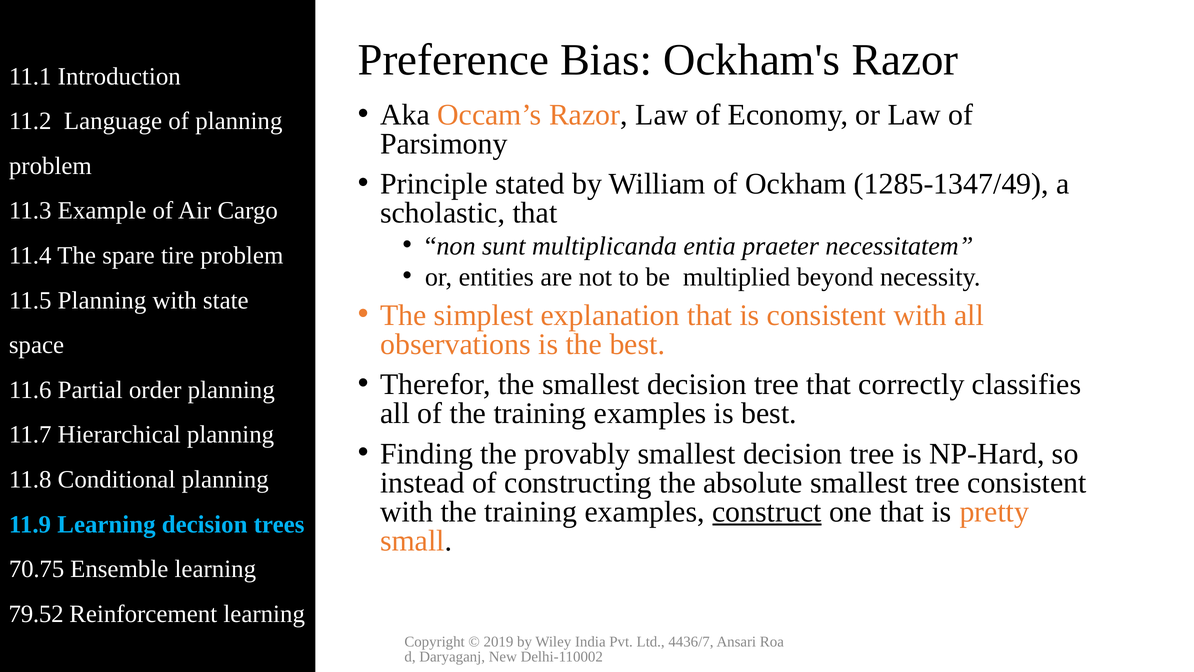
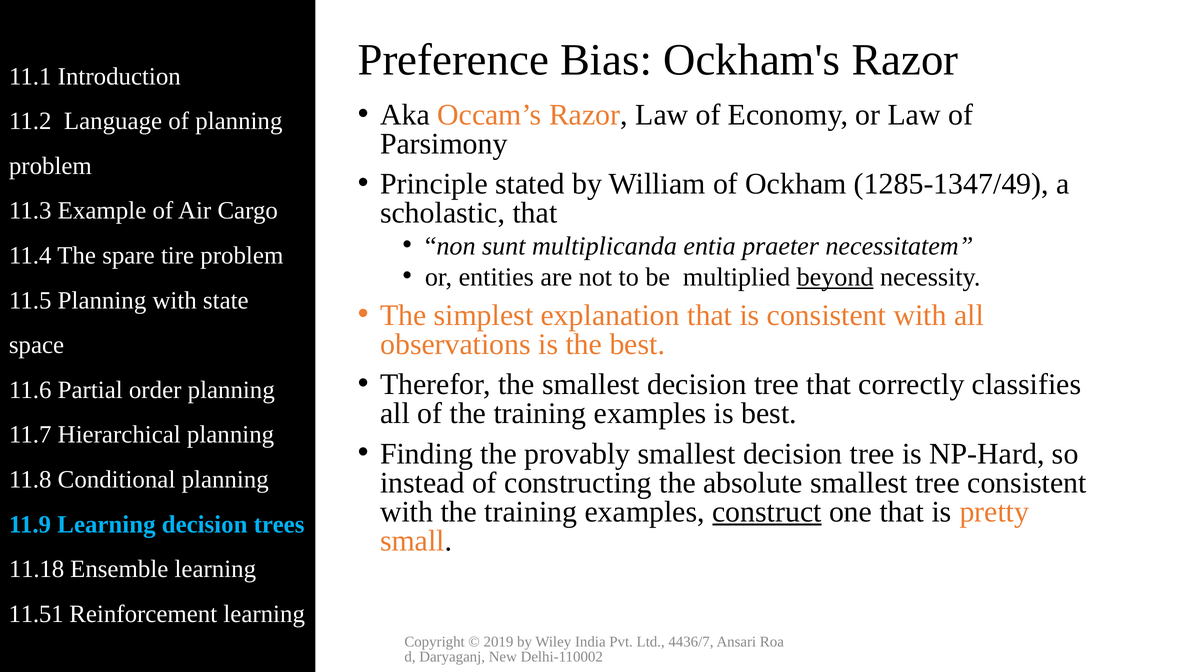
beyond underline: none -> present (835, 277)
70.75: 70.75 -> 11.18 (37, 569)
79.52: 79.52 -> 11.51 (36, 614)
